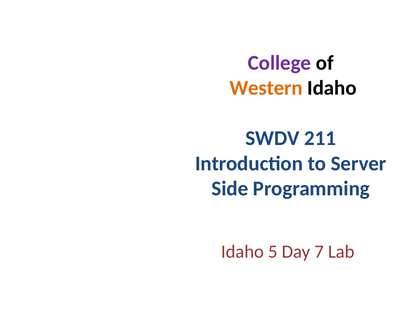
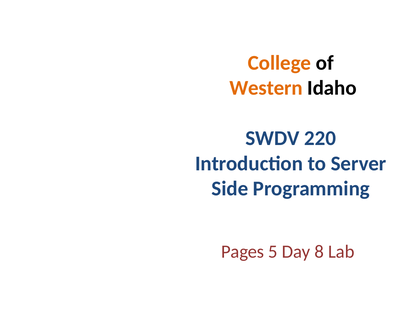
College colour: purple -> orange (280, 63)
211: 211 -> 220 (320, 138)
Idaho: Idaho -> Pages (243, 251)
7: 7 -> 8 (319, 251)
